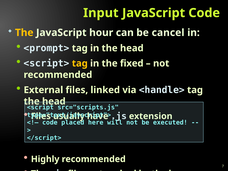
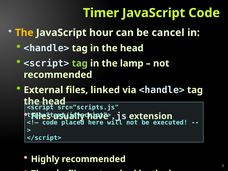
Input: Input -> Timer (101, 13)
<prompt>: <prompt> -> <handle> (47, 48)
tag colour: yellow -> light green (80, 63)
fixed: fixed -> lamp (132, 63)
